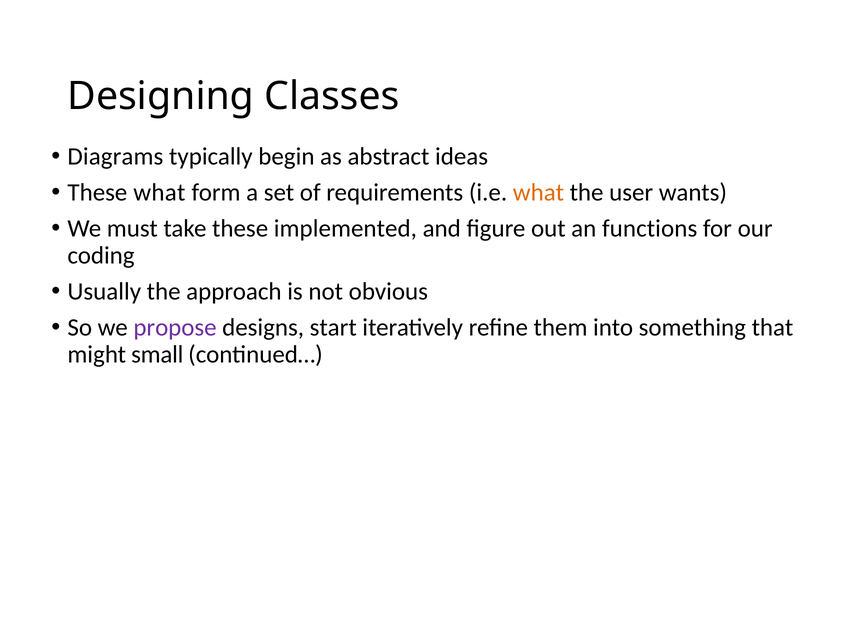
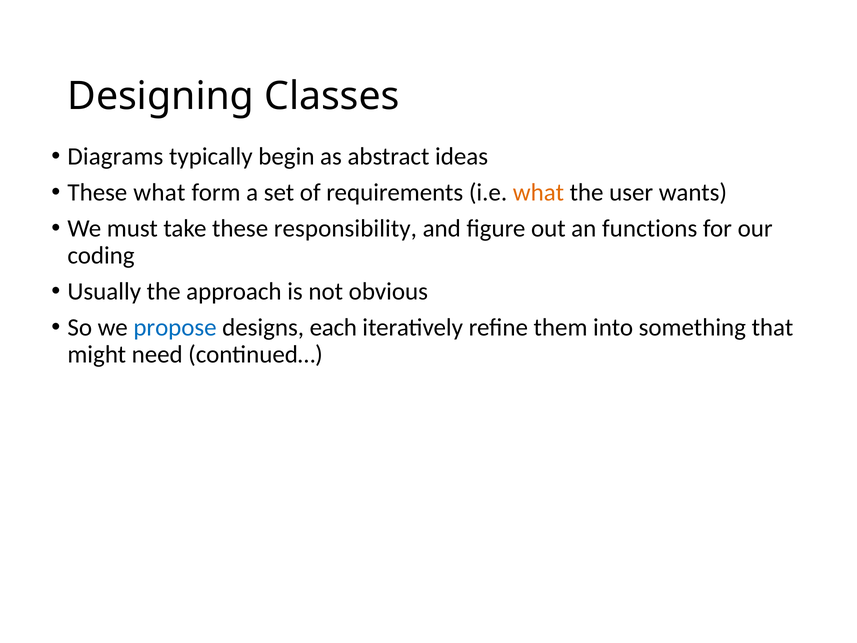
implemented: implemented -> responsibility (345, 228)
propose colour: purple -> blue (175, 327)
start: start -> each (333, 327)
small: small -> need (157, 354)
